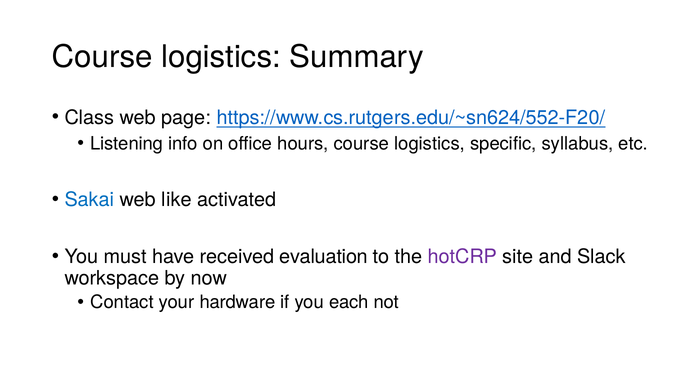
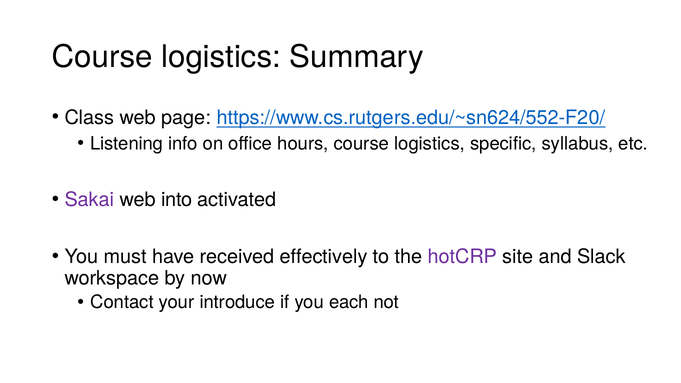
Sakai colour: blue -> purple (89, 200)
like: like -> into (177, 200)
evaluation: evaluation -> effectively (324, 257)
hardware: hardware -> introduce (237, 302)
